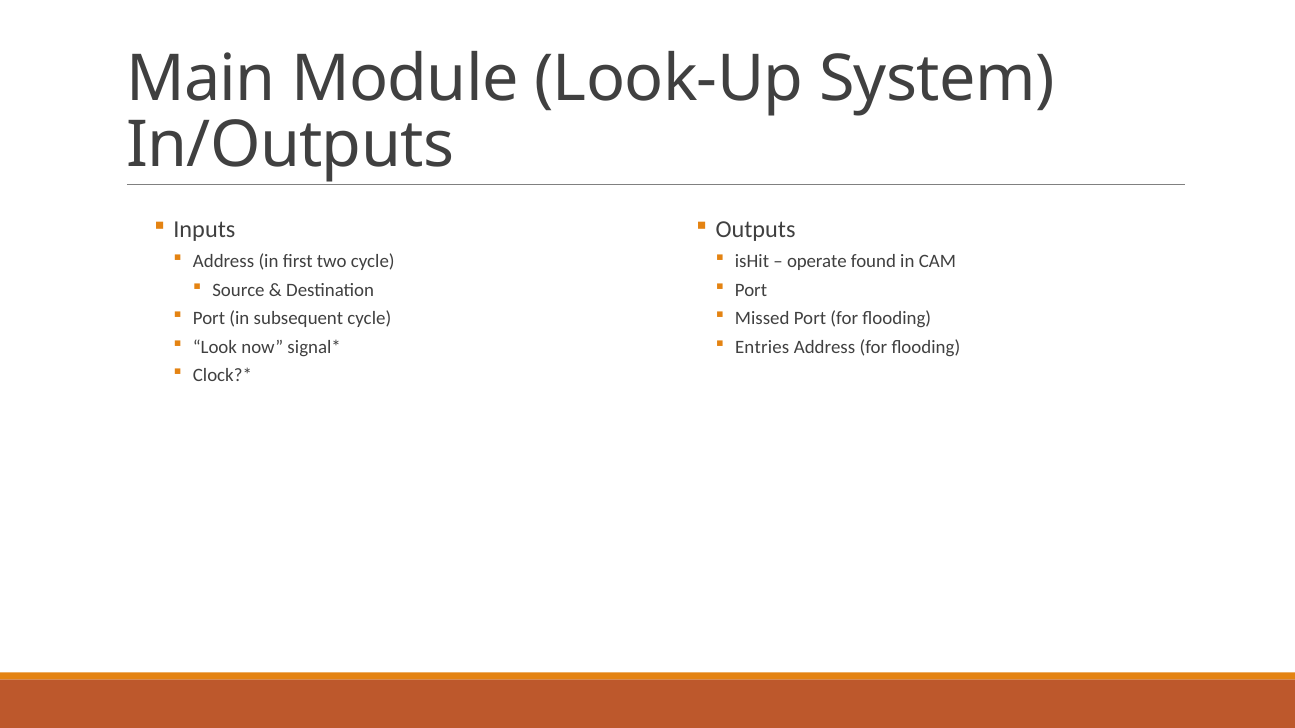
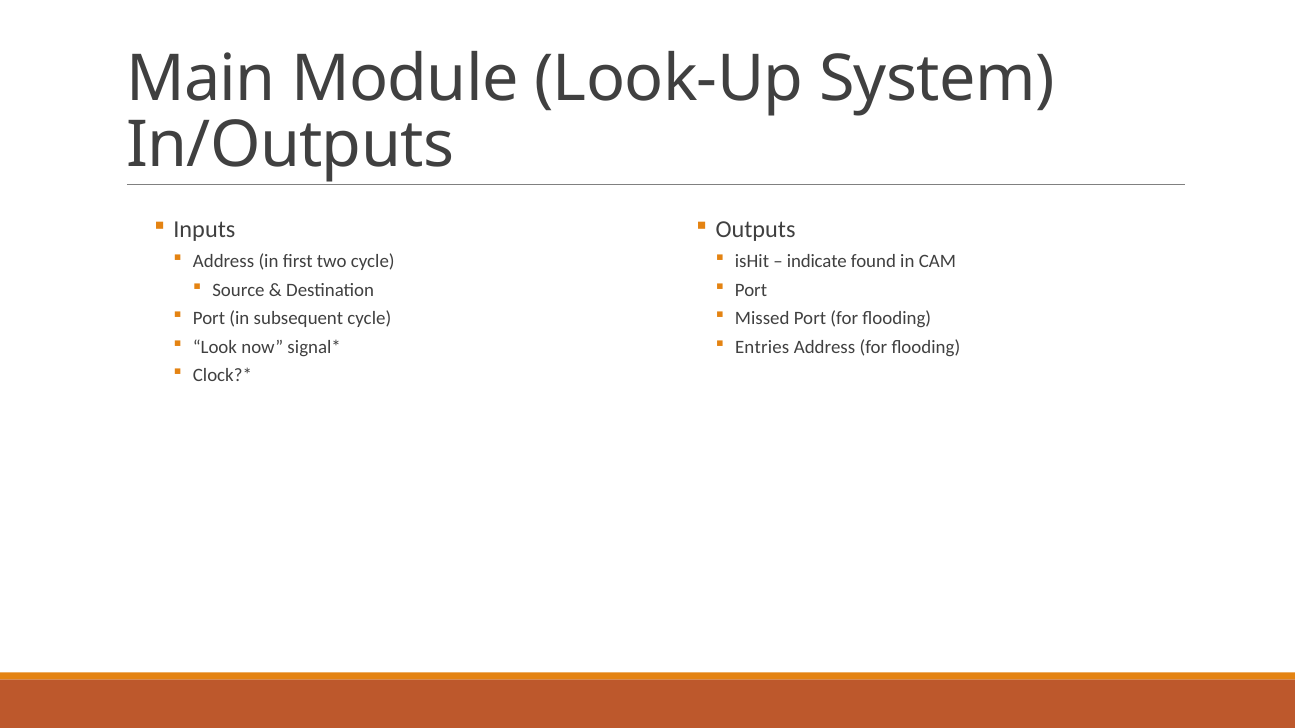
operate: operate -> indicate (817, 262)
